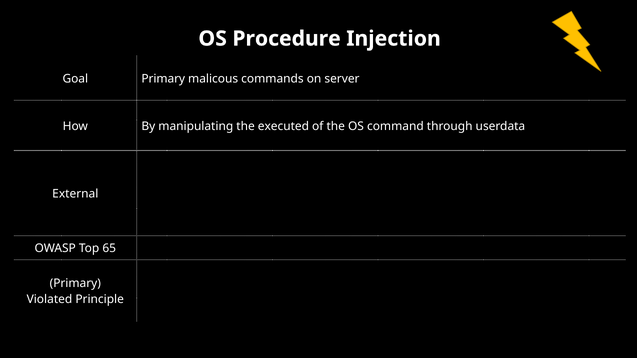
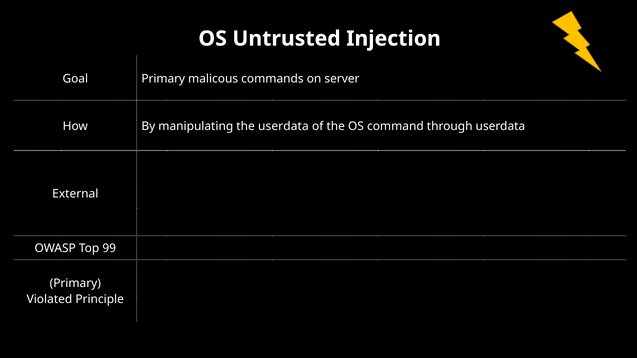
Procedure: Procedure -> Untrusted (287, 39)
the executed: executed -> userdata (283, 126)
65: 65 -> 99 (109, 249)
